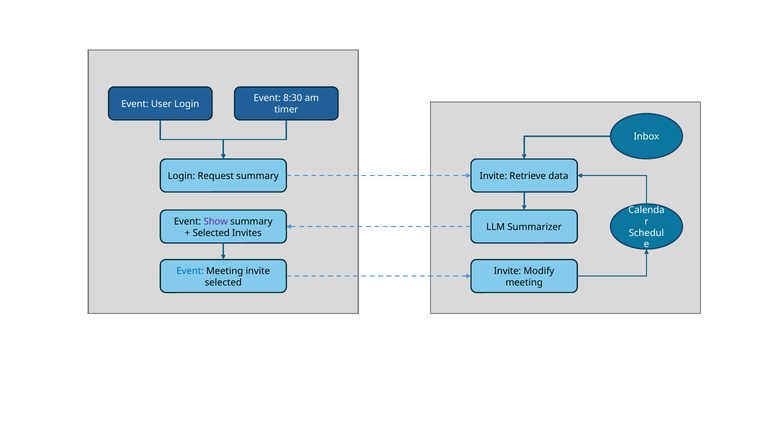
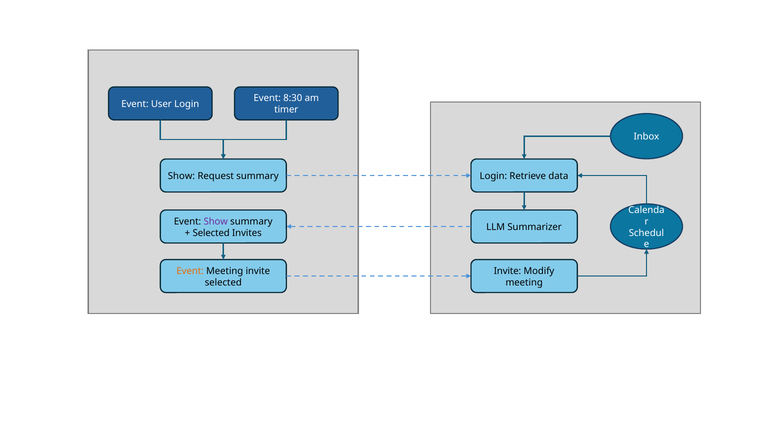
Login: Login -> Show (181, 176)
summary Invite: Invite -> Login (493, 176)
Event colour: blue -> orange (190, 271)
